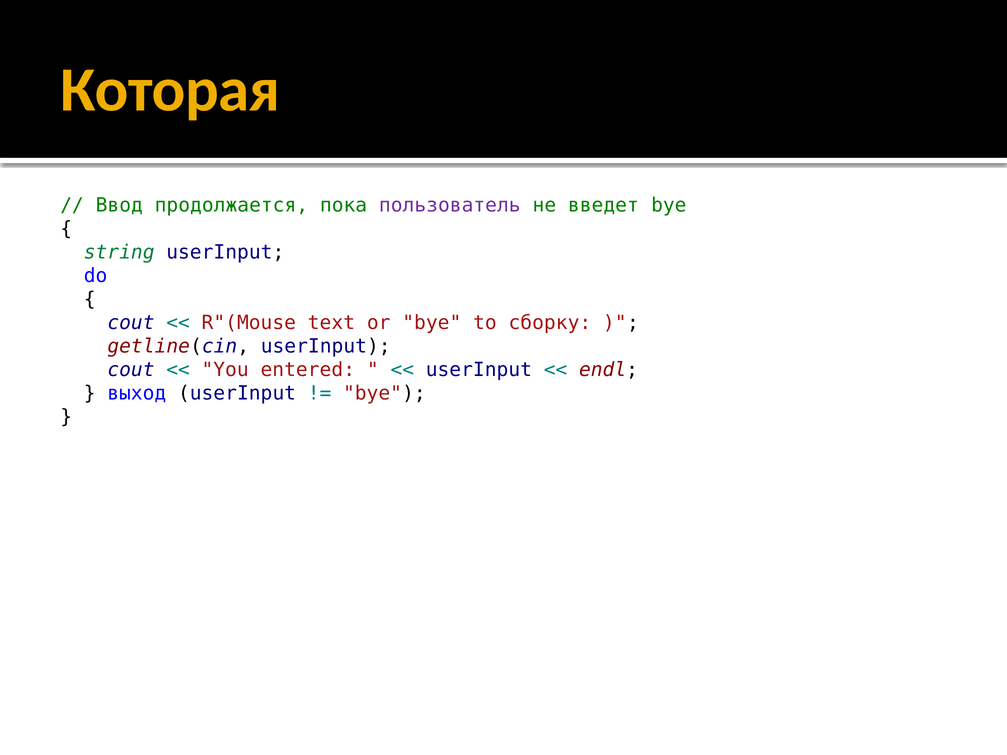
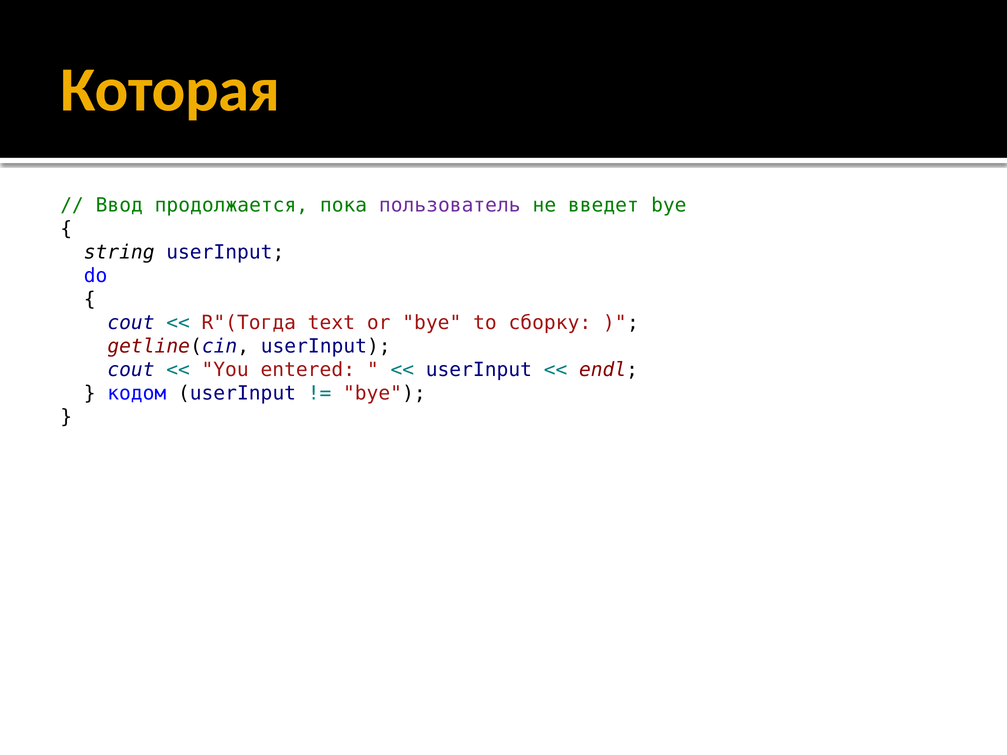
string colour: green -> black (119, 252)
R"(Mouse: R"(Mouse -> R"(Тогда (249, 323)
выход: выход -> кодом (137, 393)
